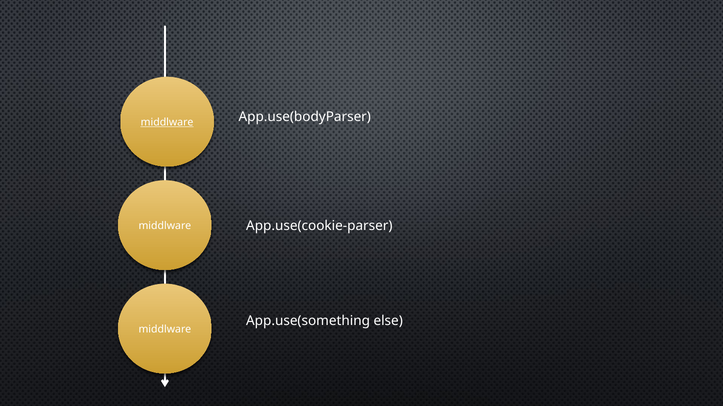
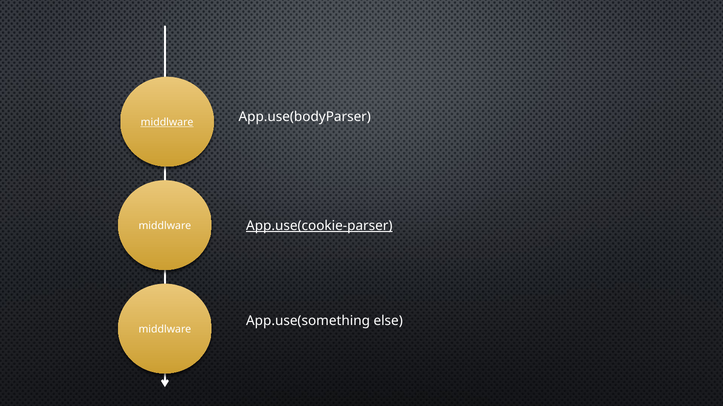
App.use(cookie-parser underline: none -> present (319, 226)
